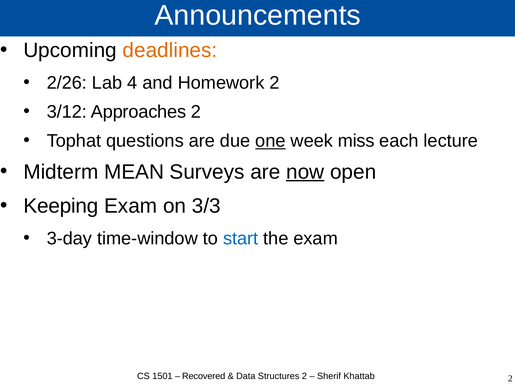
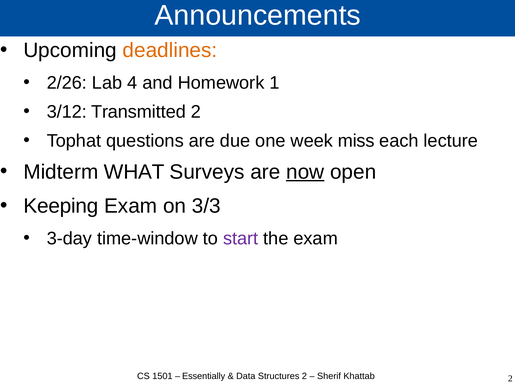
Homework 2: 2 -> 1 (274, 83)
Approaches: Approaches -> Transmitted (138, 112)
one underline: present -> none (270, 141)
MEAN: MEAN -> WHAT (134, 172)
start colour: blue -> purple (241, 239)
Recovered: Recovered -> Essentially (204, 377)
